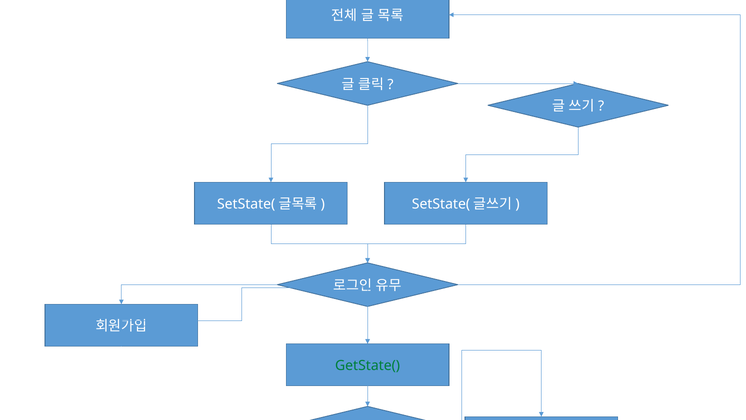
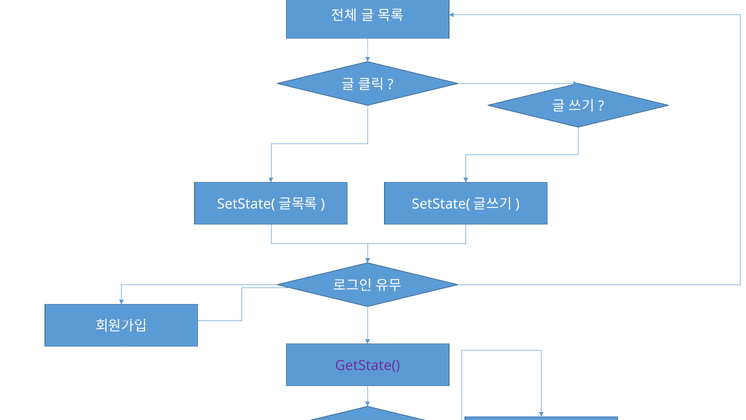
GetState( colour: green -> purple (368, 365)
